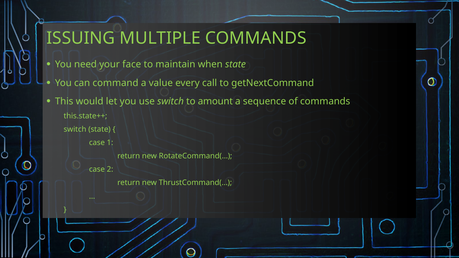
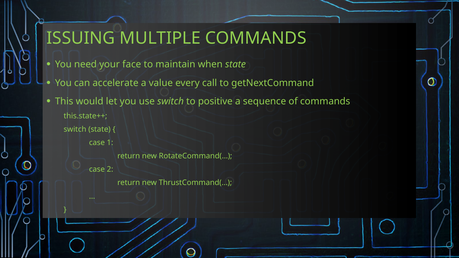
command: command -> accelerate (116, 83)
amount: amount -> positive (215, 102)
